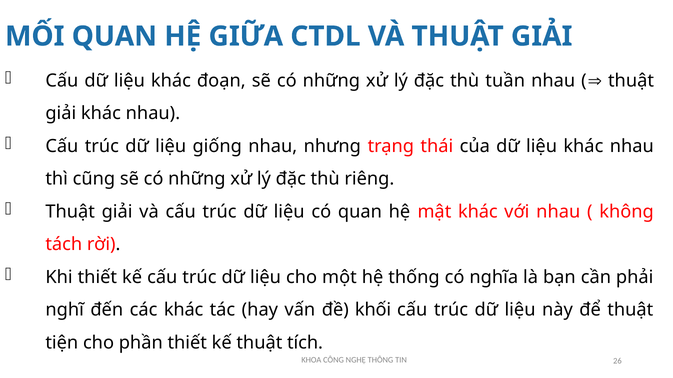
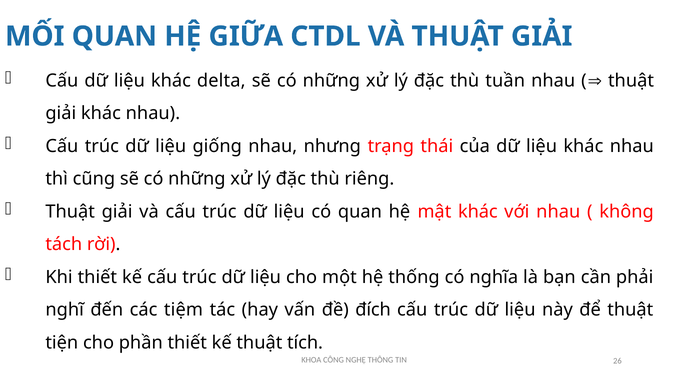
đoạn: đoạn -> delta (221, 81)
các khác: khác -> tiệm (183, 310)
khối: khối -> đích (373, 310)
